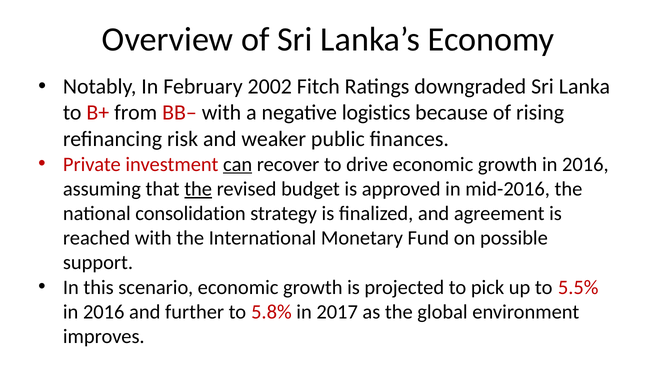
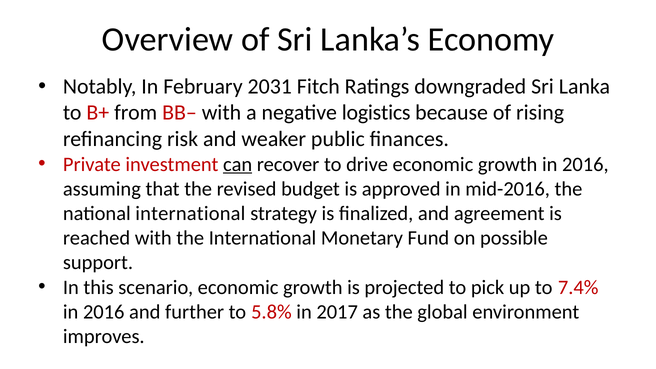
2002: 2002 -> 2031 (270, 86)
the underline: present -> none (198, 189)
national consolidation: consolidation -> international (190, 213)
5.5%: 5.5% -> 7.4% (578, 287)
